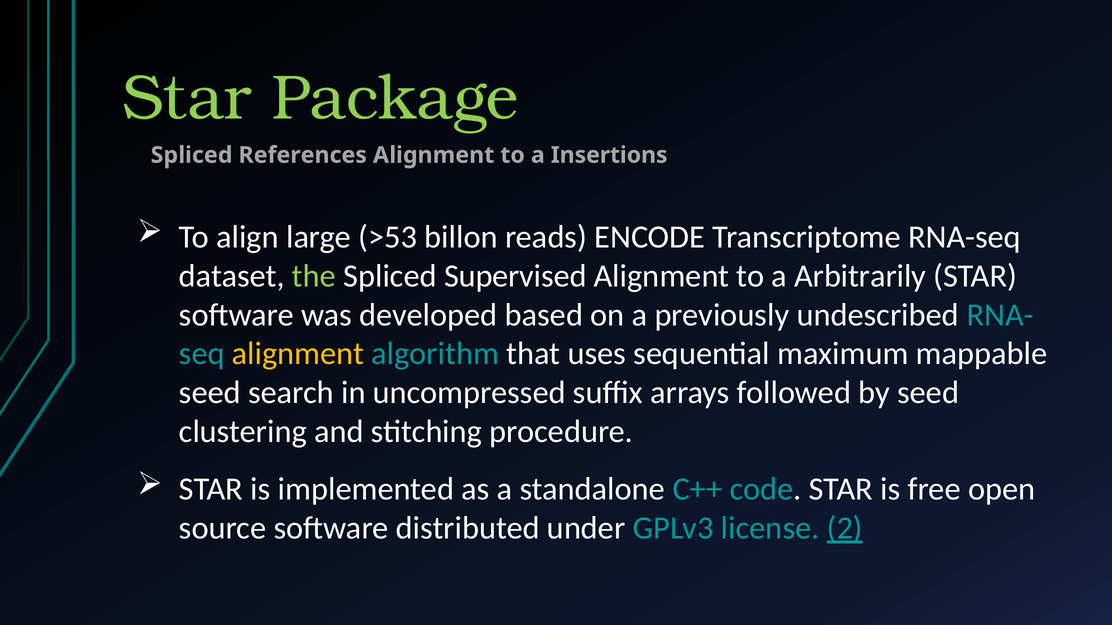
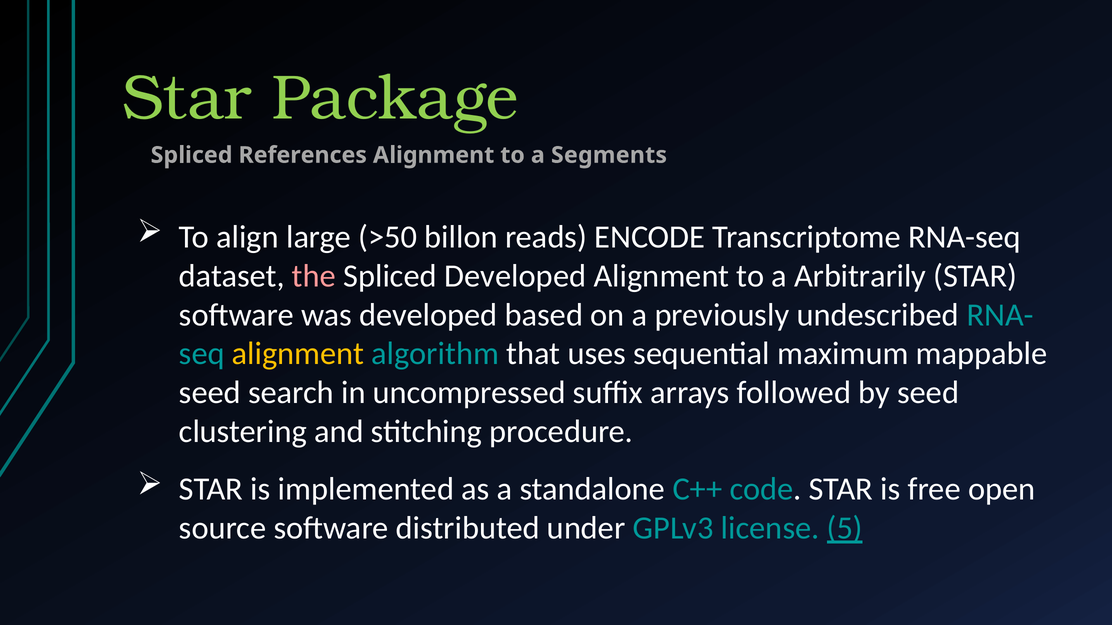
Insertions: Insertions -> Segments (609, 155)
>53: >53 -> >50 (388, 237)
the colour: light green -> pink (314, 276)
Spliced Supervised: Supervised -> Developed (515, 276)
2: 2 -> 5 (845, 529)
